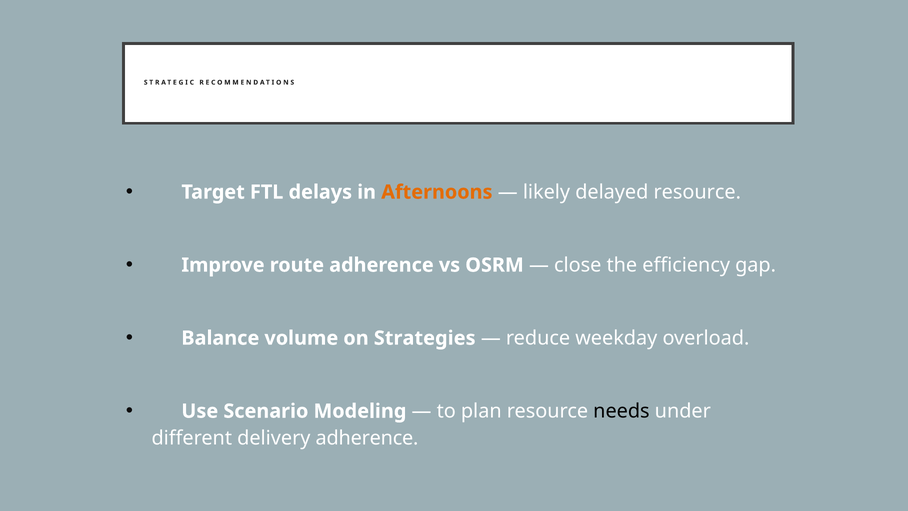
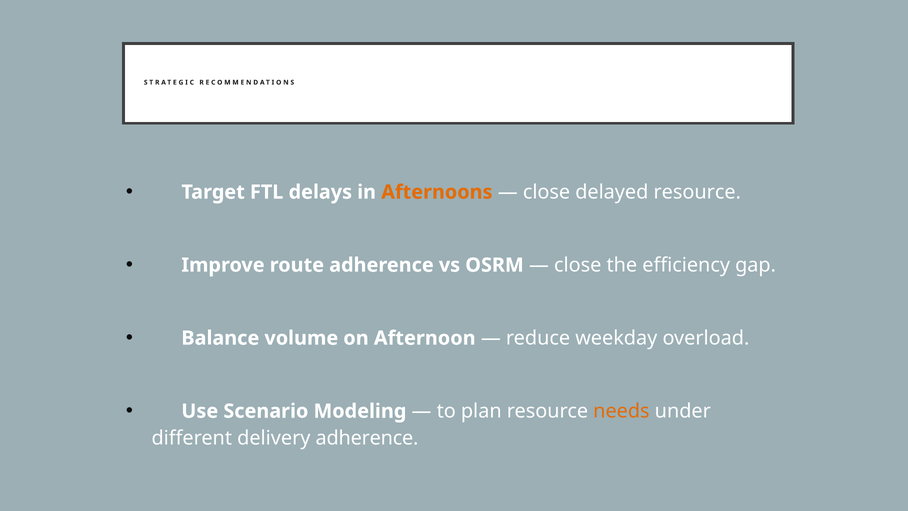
likely: likely -> close (547, 192)
Strategies: Strategies -> Afternoon (425, 338)
needs colour: black -> orange (621, 411)
